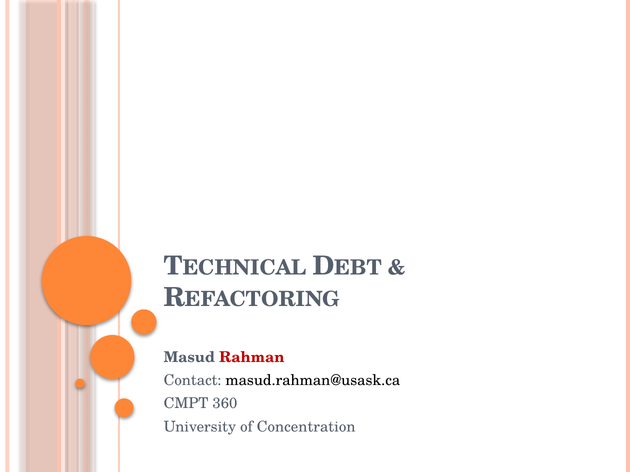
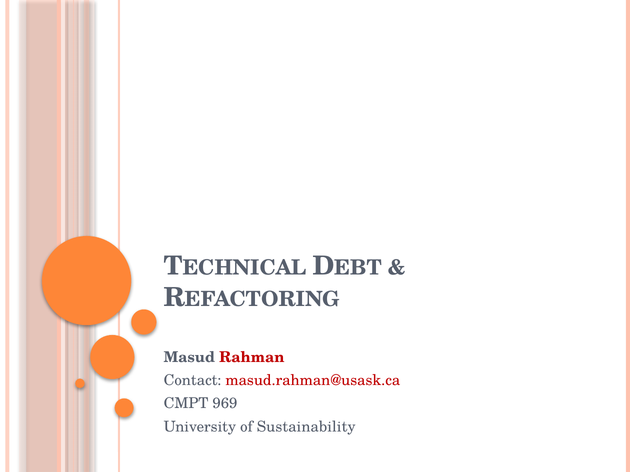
masud.rahman@usask.ca colour: black -> red (313, 381)
360: 360 -> 969 (225, 404)
Concentration: Concentration -> Sustainability (306, 427)
